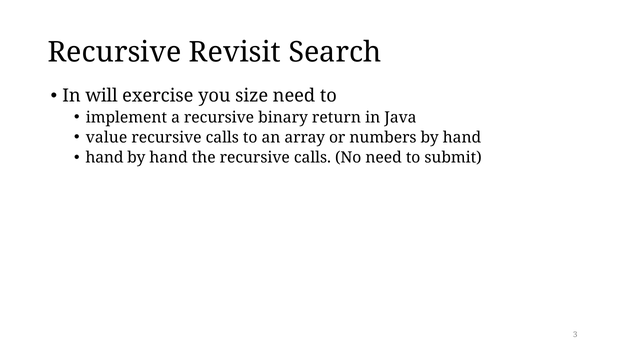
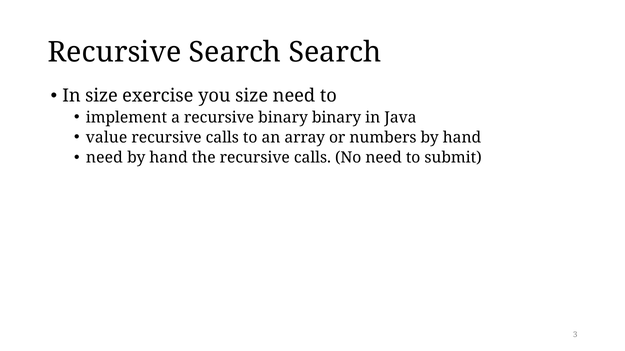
Recursive Revisit: Revisit -> Search (235, 53)
In will: will -> size (102, 96)
binary return: return -> binary (337, 118)
hand: hand -> need (104, 158)
